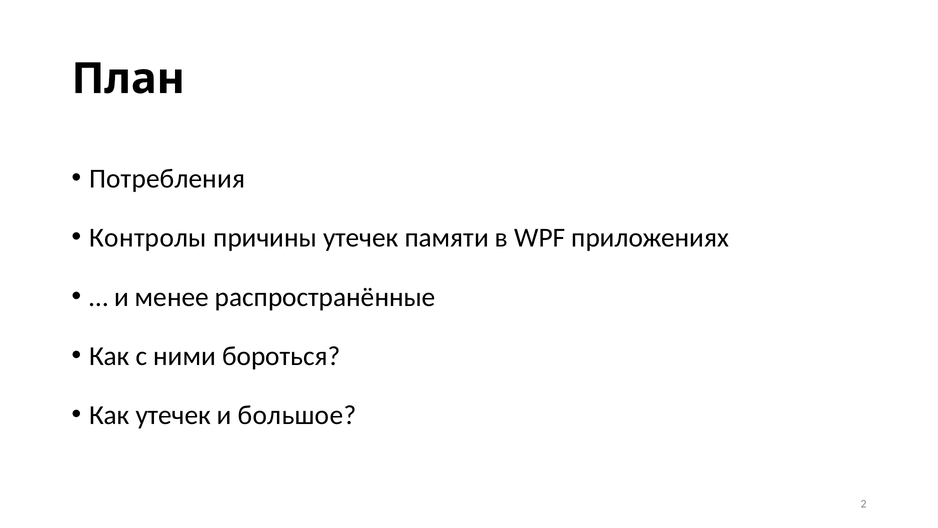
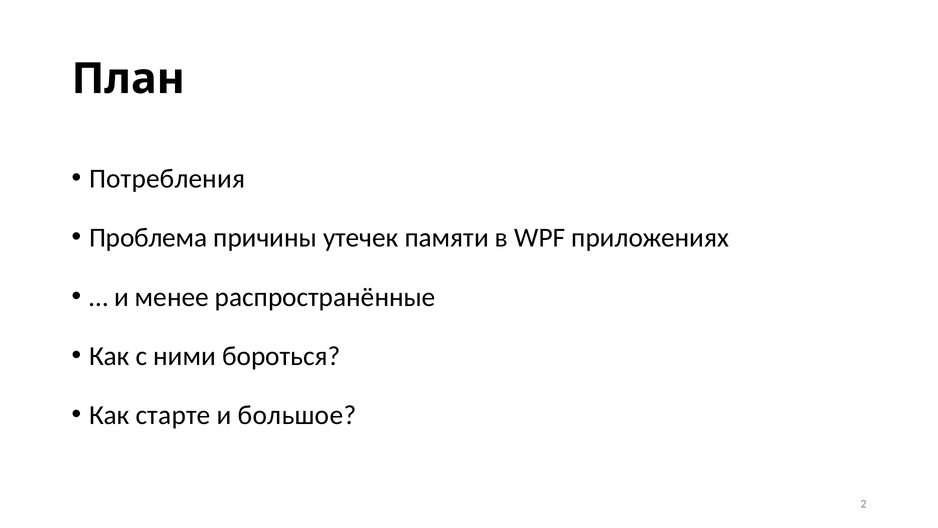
Контролы: Контролы -> Проблема (148, 238)
Как утечек: утечек -> старте (173, 415)
